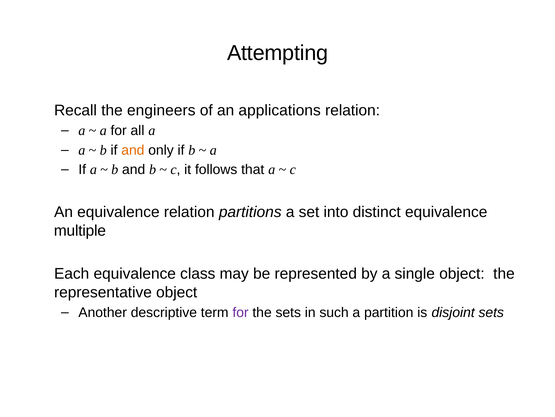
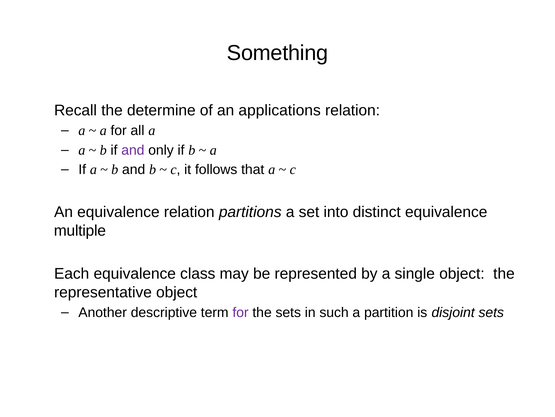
Attempting: Attempting -> Something (278, 53)
engineers: engineers -> determine (161, 110)
and colour: orange -> purple (133, 150)
